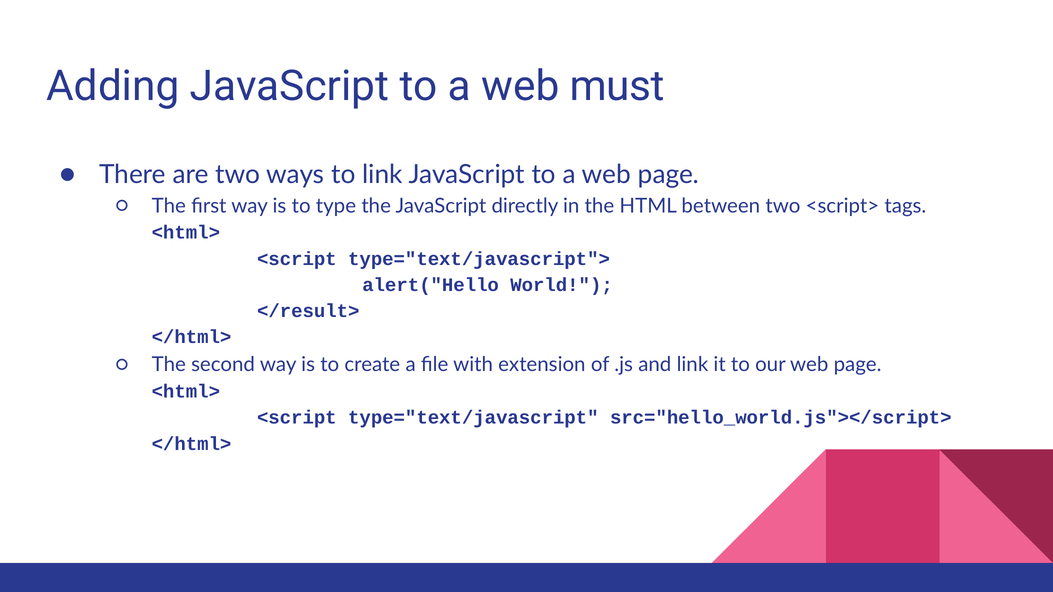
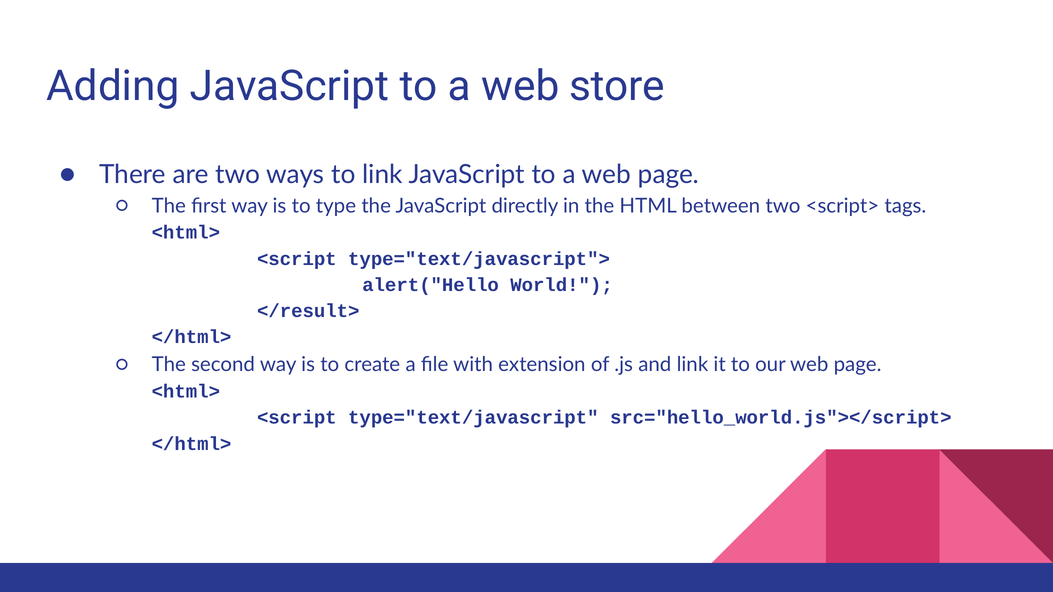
must: must -> store (617, 86)
